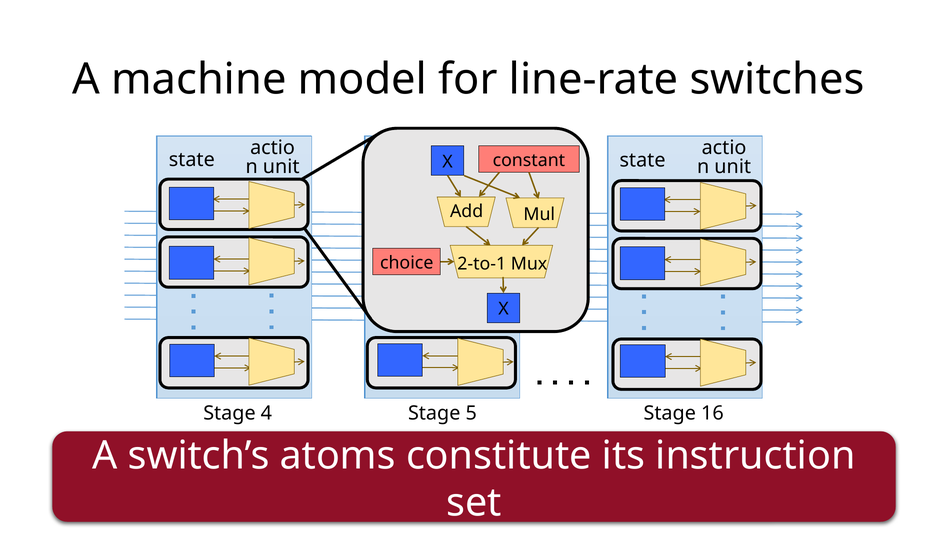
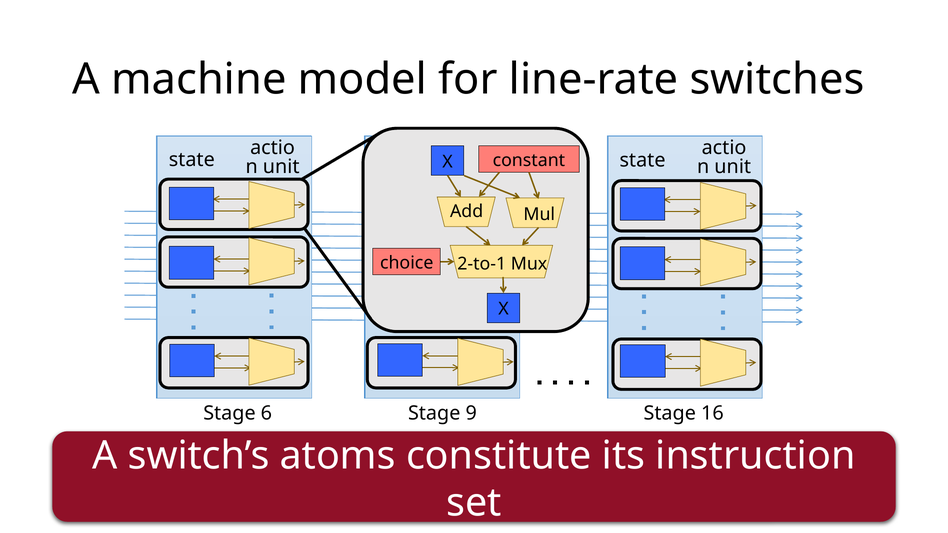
4: 4 -> 6 (266, 414)
5: 5 -> 9 (471, 414)
